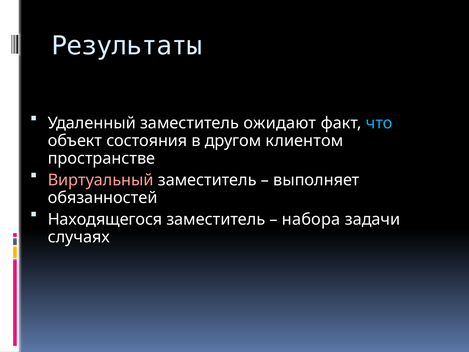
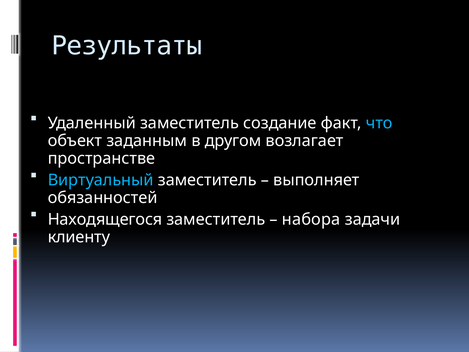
ожидают: ожидают -> создание (280, 123)
состояния: состояния -> заданным (147, 141)
клиентом: клиентом -> возлагает (305, 141)
Виртуальный colour: pink -> light blue (101, 180)
случаях: случаях -> клиенту (79, 237)
